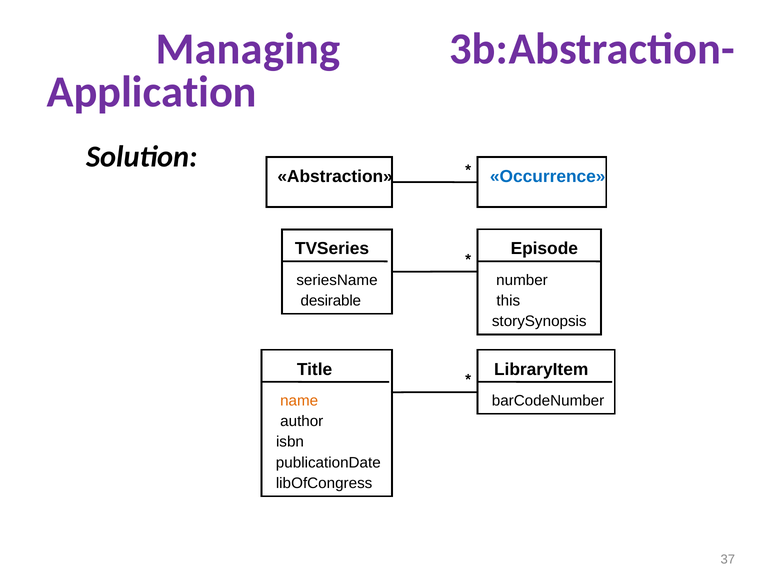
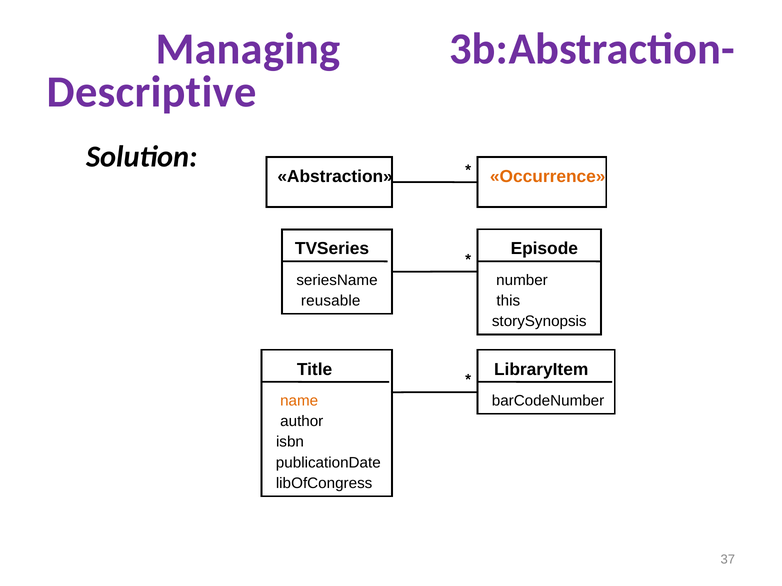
Application: Application -> Descriptive (152, 92)
Occurrence colour: blue -> orange (548, 177)
desirable: desirable -> reusable (331, 301)
